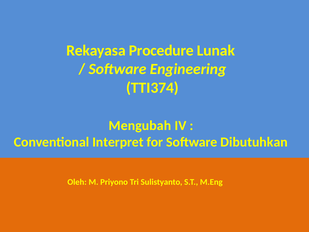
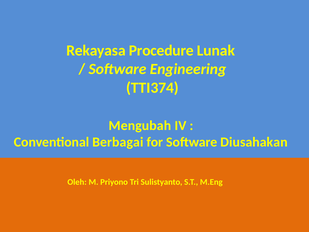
Interpret: Interpret -> Berbagai (118, 142)
Dibutuhkan: Dibutuhkan -> Diusahakan (254, 142)
